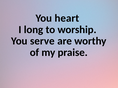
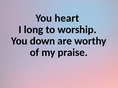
serve: serve -> down (42, 41)
